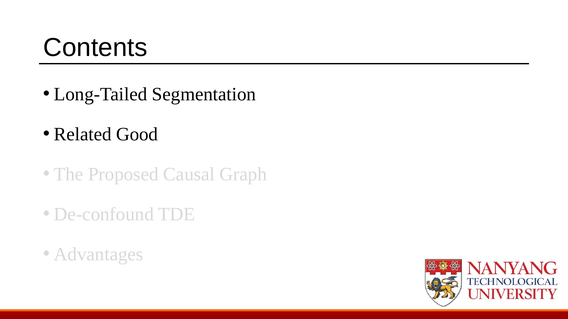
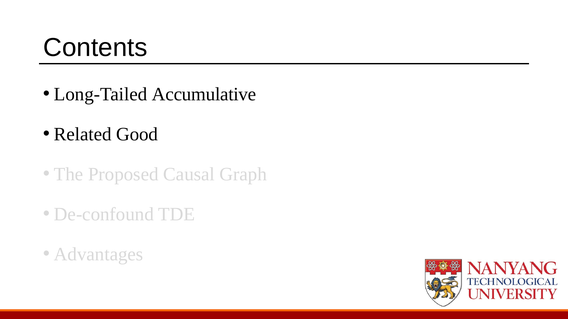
Segmentation: Segmentation -> Accumulative (204, 94)
